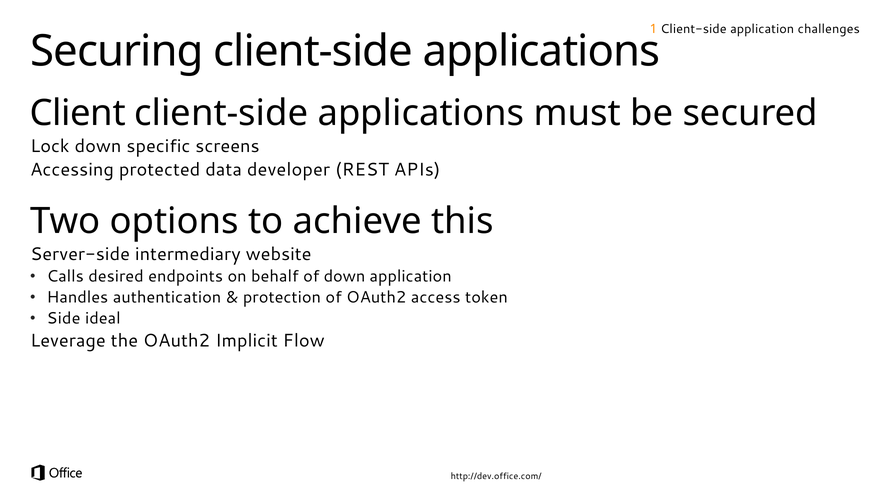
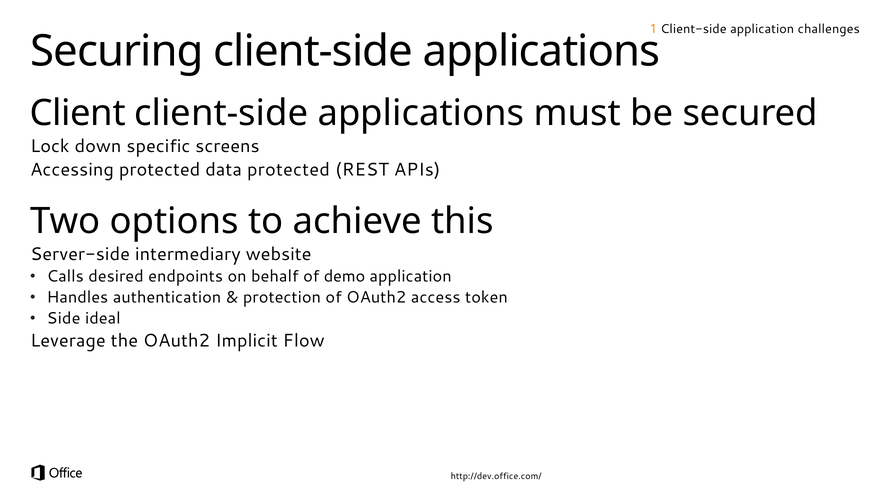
data developer: developer -> protected (288, 170)
of down: down -> demo (344, 276)
